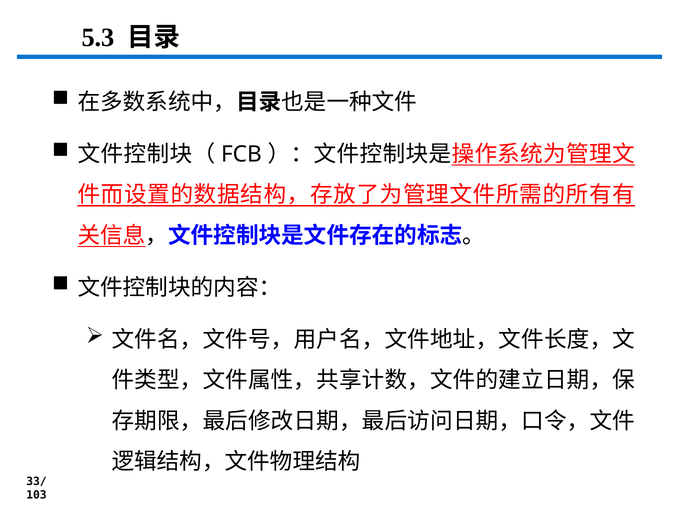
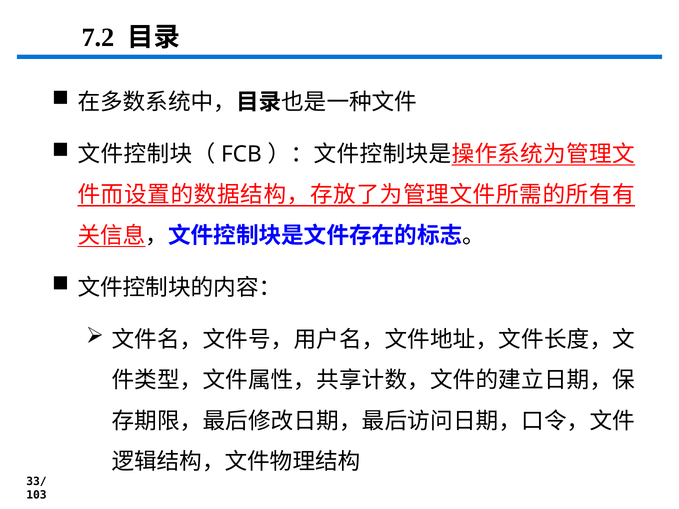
5.3: 5.3 -> 7.2 (98, 38)
